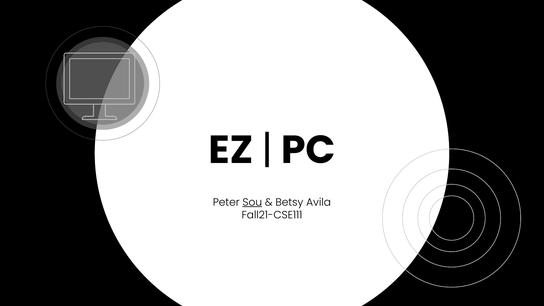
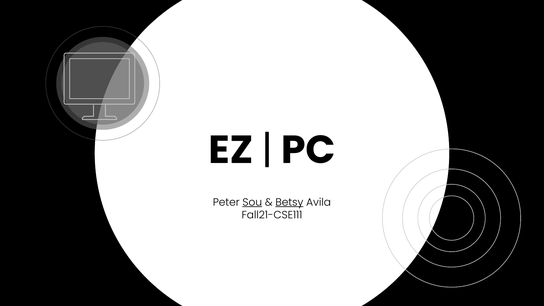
Betsy underline: none -> present (289, 202)
